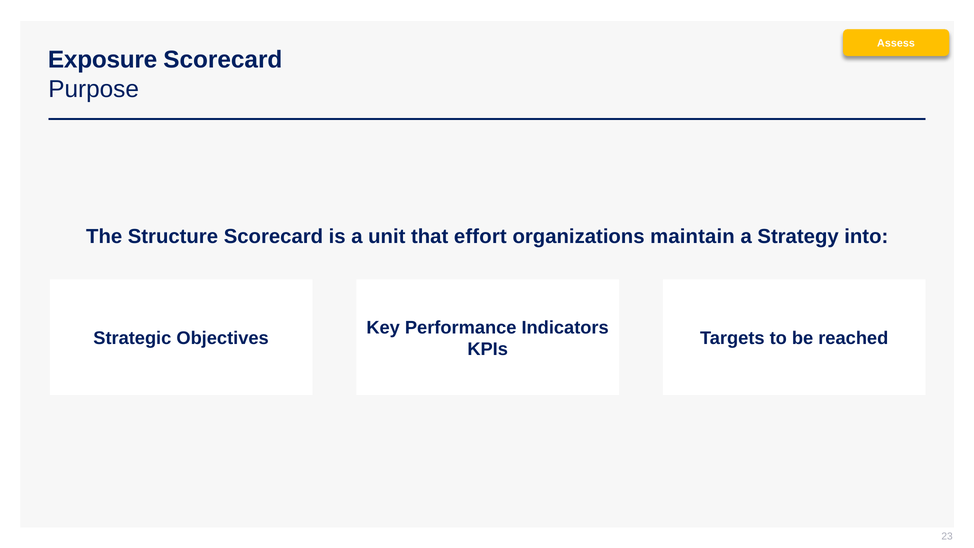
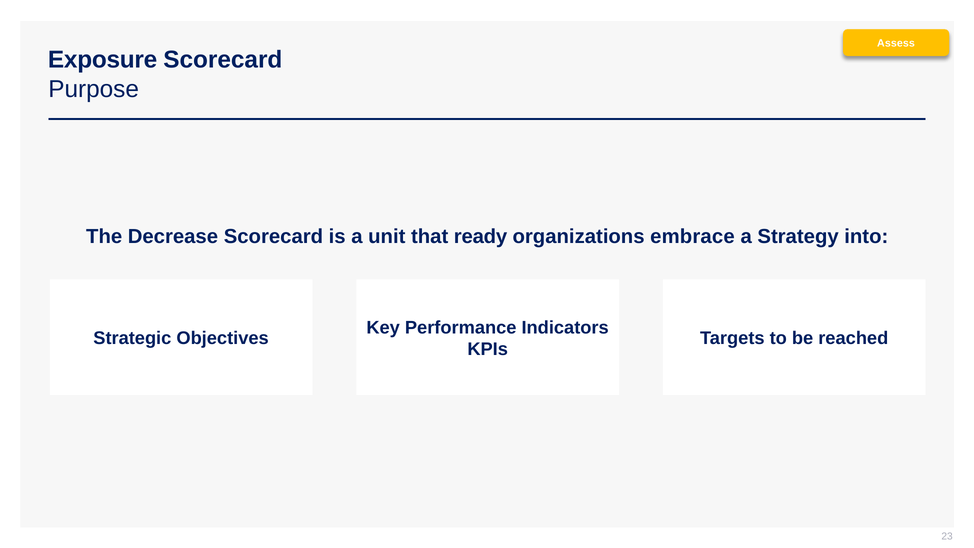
Structure: Structure -> Decrease (173, 237)
effort: effort -> ready (481, 237)
maintain: maintain -> embrace (692, 237)
